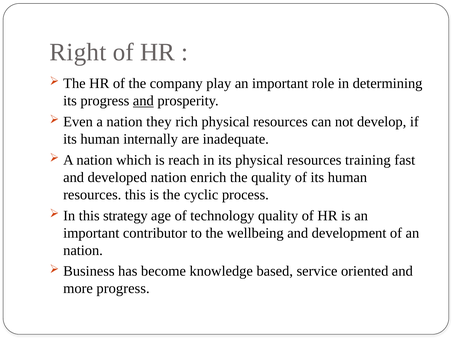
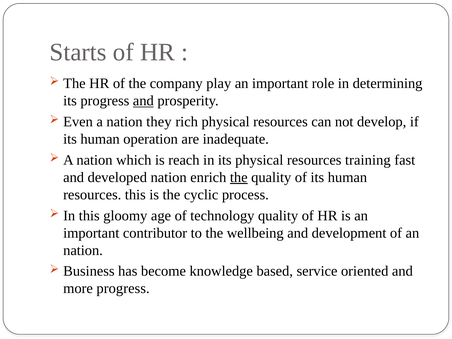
Right: Right -> Starts (78, 52)
internally: internally -> operation (151, 139)
the underline: none -> present (239, 177)
strategy: strategy -> gloomy (125, 216)
